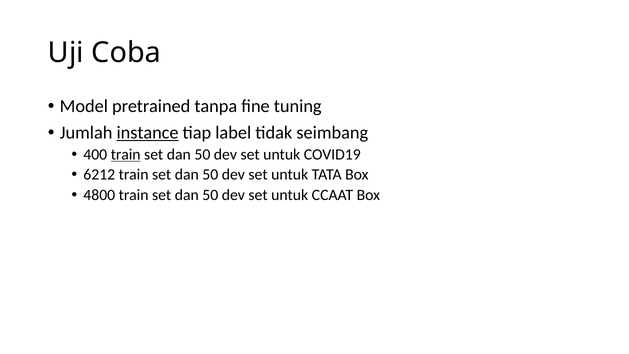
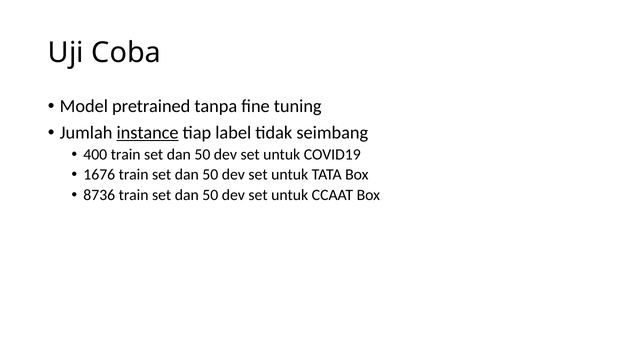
train underline: present -> none (126, 154)
6212: 6212 -> 1676 (99, 175)
4800: 4800 -> 8736 (99, 195)
